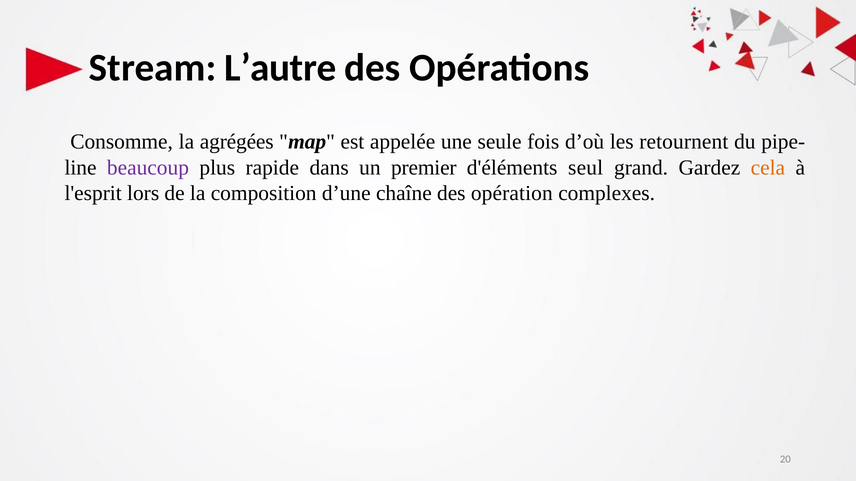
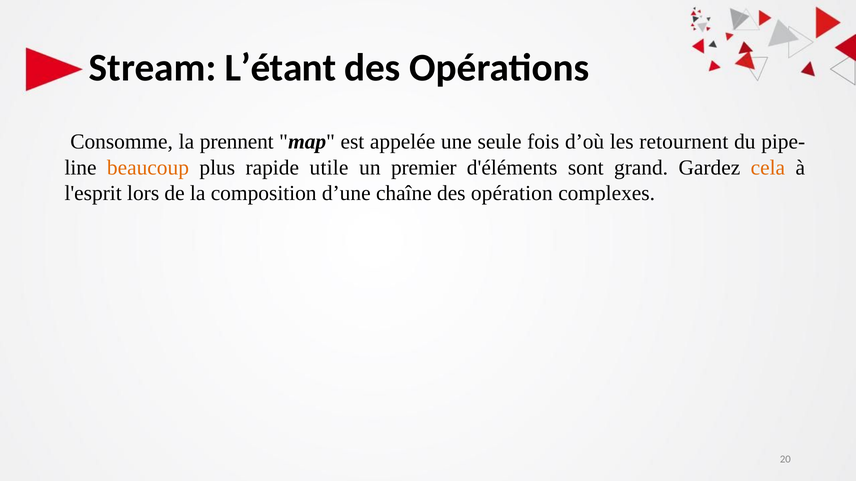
L’autre: L’autre -> L’étant (280, 68)
agrégées: agrégées -> prennent (237, 142)
beaucoup colour: purple -> orange (148, 168)
dans: dans -> utile (329, 168)
seul: seul -> sont (586, 168)
